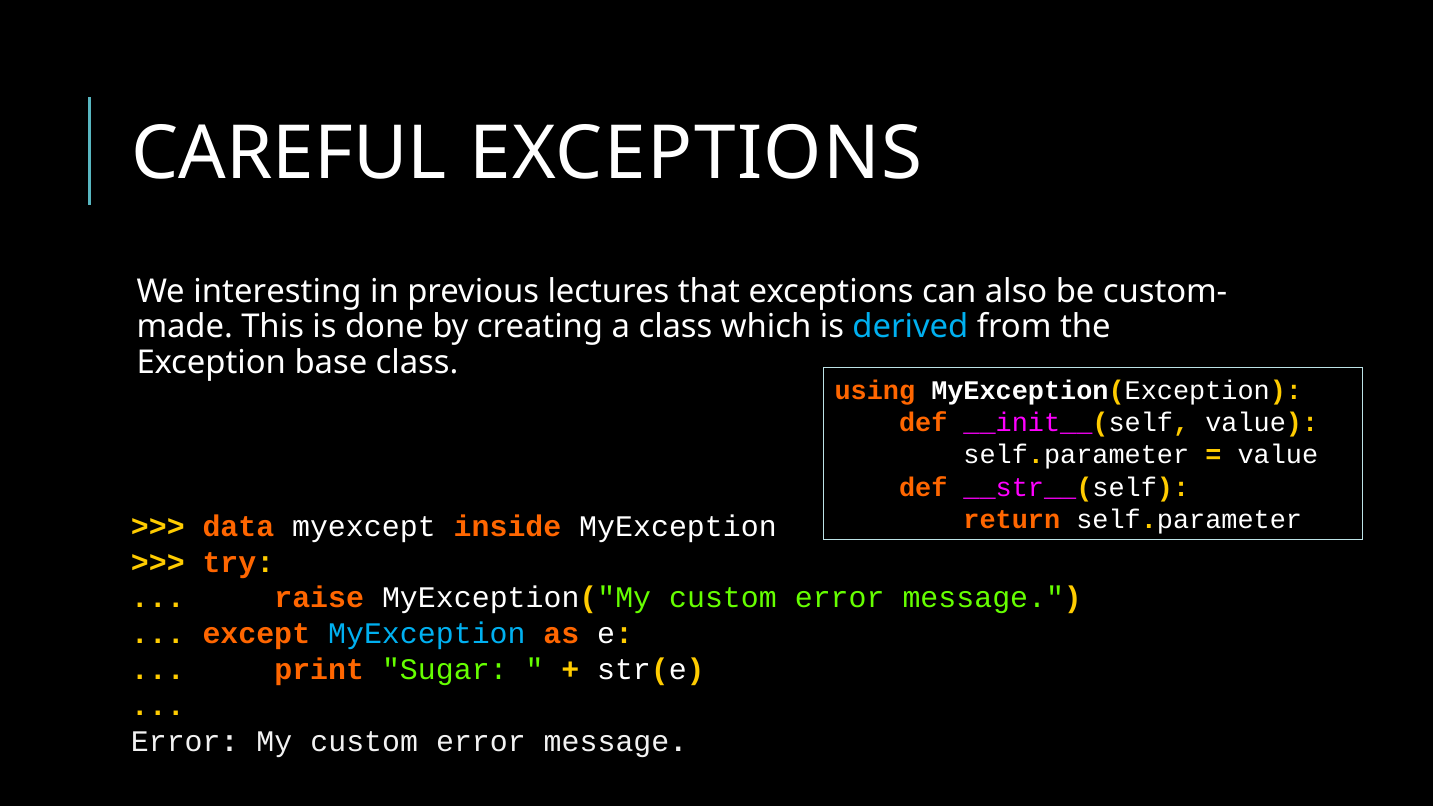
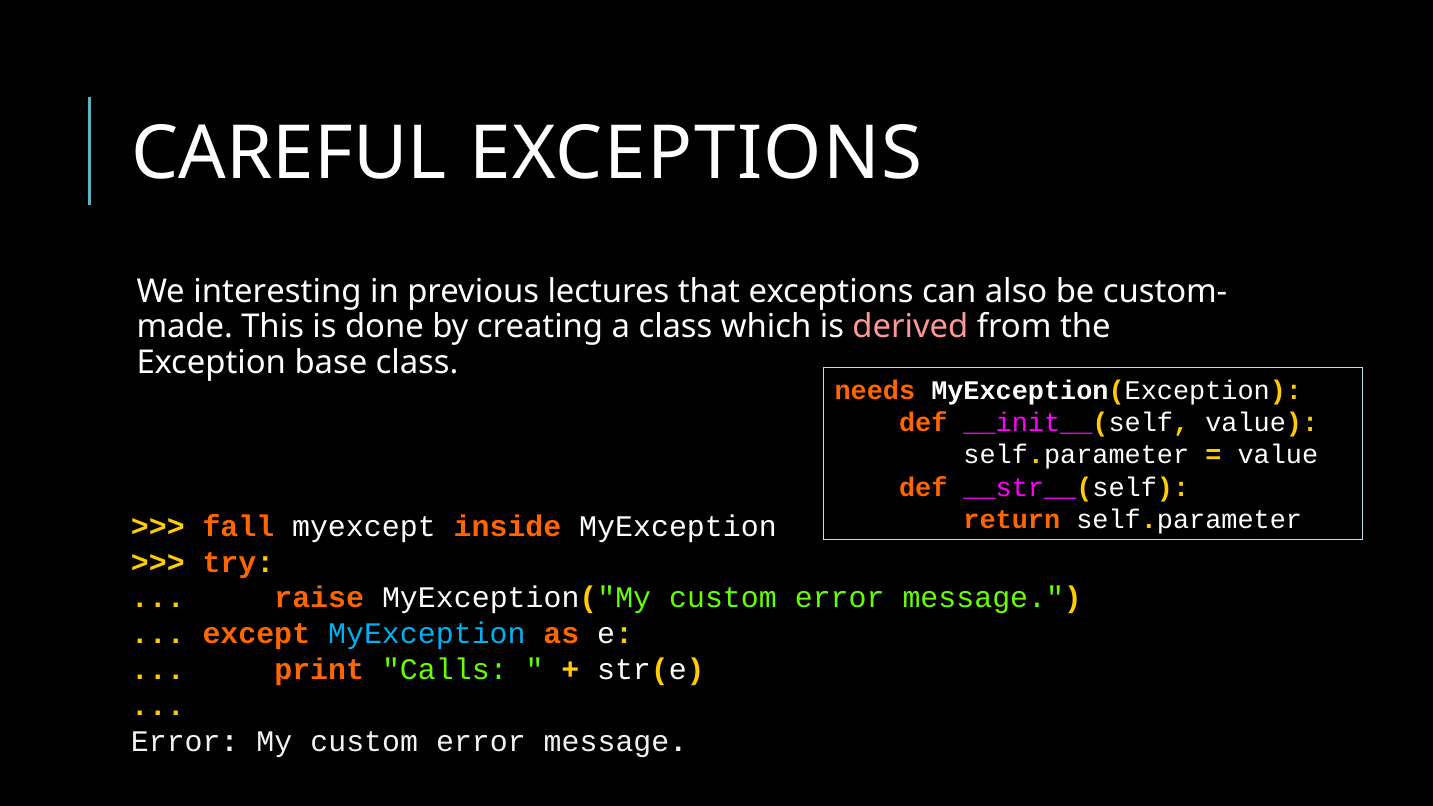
derived colour: light blue -> pink (910, 327)
using: using -> needs (875, 391)
data: data -> fall (238, 526)
Sugar: Sugar -> Calls (445, 670)
